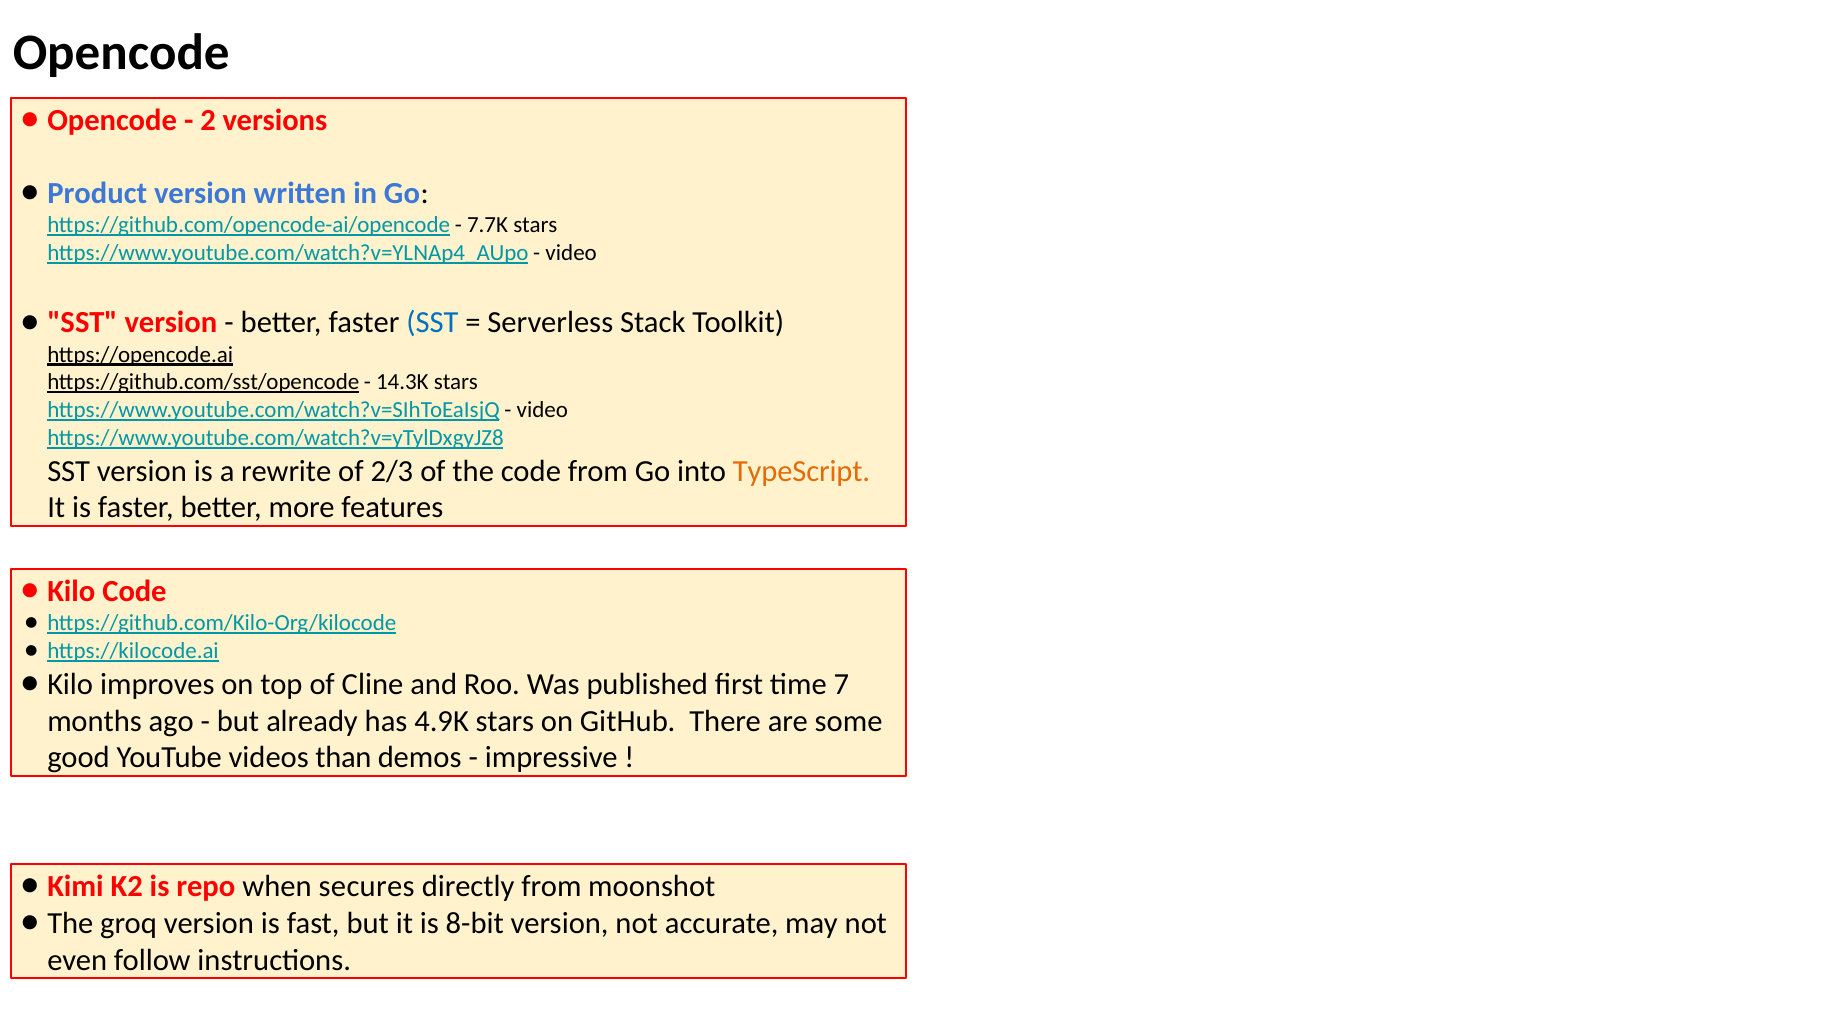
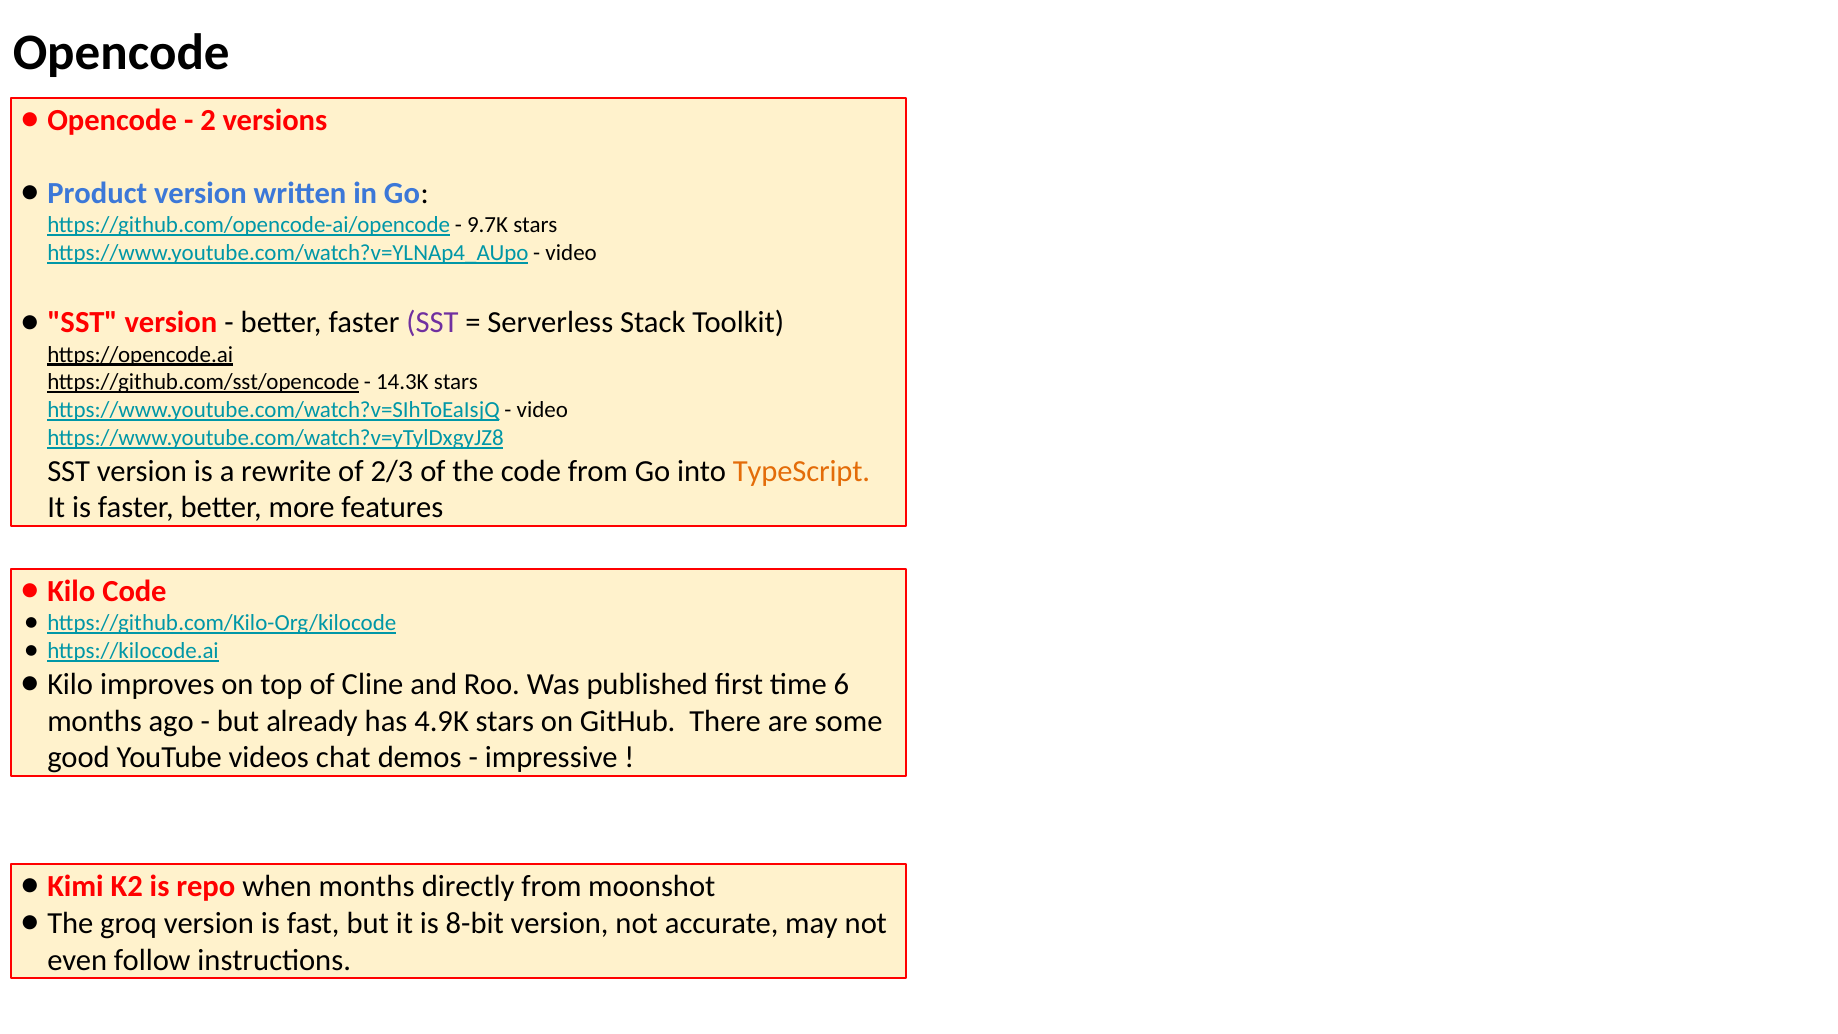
7.7K: 7.7K -> 9.7K (488, 225)
SST colour: blue -> purple (432, 323)
7: 7 -> 6 (841, 684)
than: than -> chat (343, 758)
when secures: secures -> months (367, 886)
